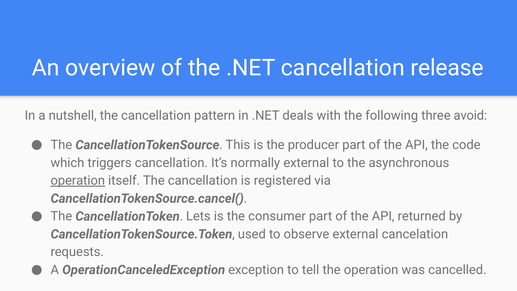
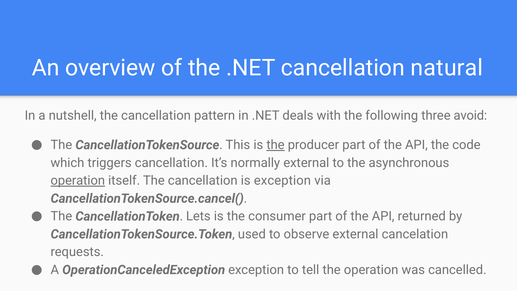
release: release -> natural (447, 68)
the underline: none -> present (275, 145)
is registered: registered -> exception (282, 181)
